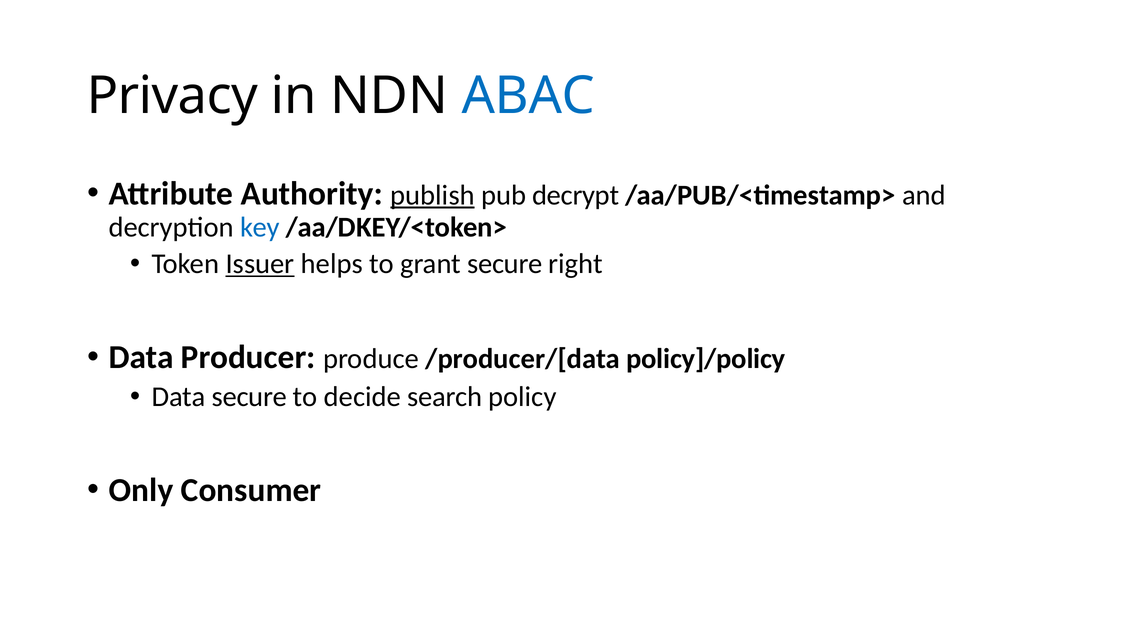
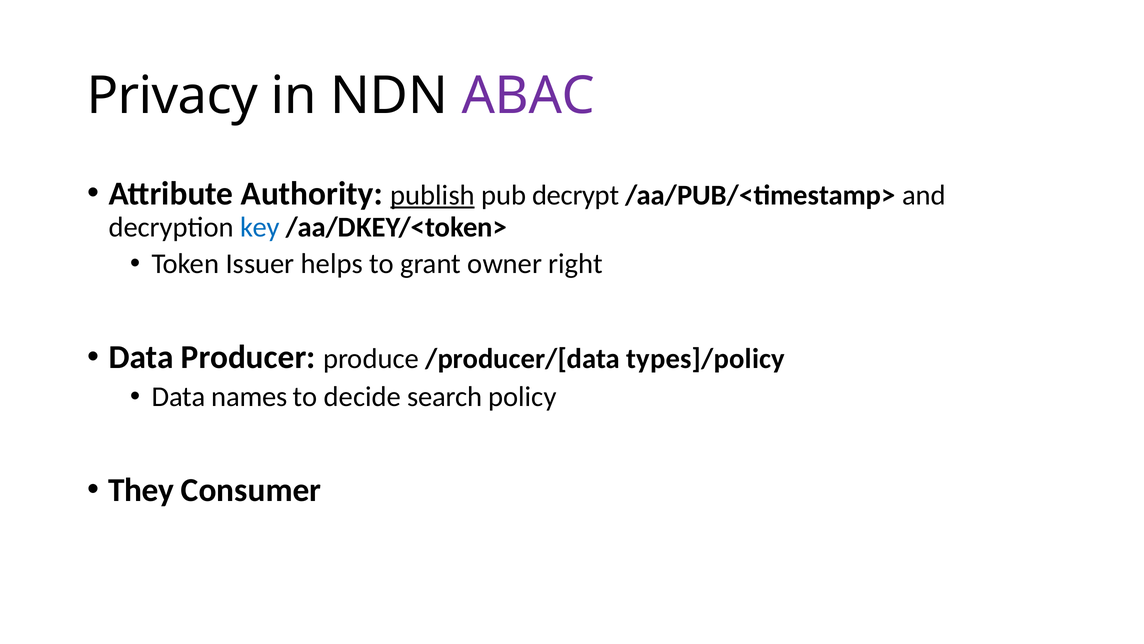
ABAC colour: blue -> purple (528, 96)
Issuer underline: present -> none (260, 264)
grant secure: secure -> owner (505, 264)
policy]/policy: policy]/policy -> types]/policy (706, 359)
Data secure: secure -> names (249, 396)
Only: Only -> They (141, 490)
